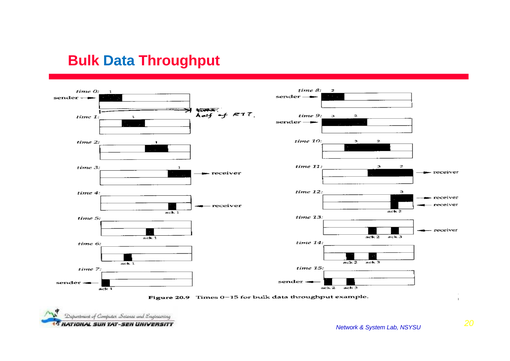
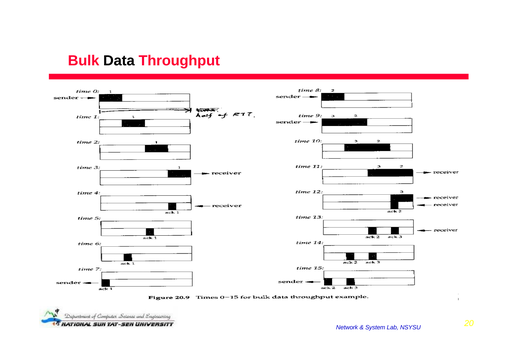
Data colour: blue -> black (119, 61)
